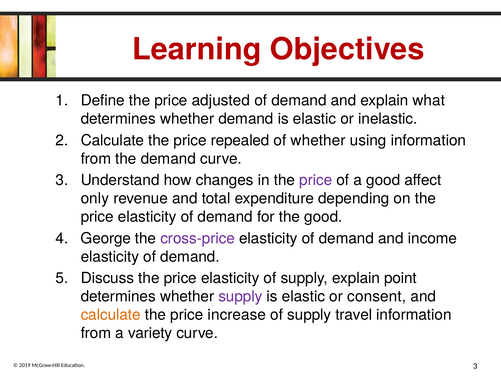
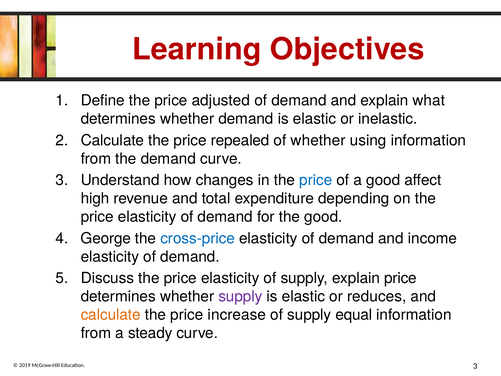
price colour: purple -> blue (316, 180)
only: only -> high (95, 198)
cross-price colour: purple -> blue (198, 238)
explain point: point -> price (401, 278)
consent: consent -> reduces (377, 296)
travel: travel -> equal (354, 315)
variety: variety -> steady (150, 333)
